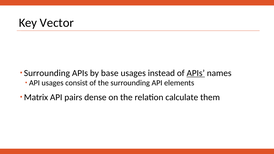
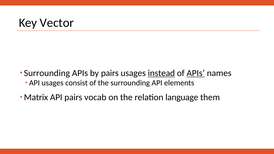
by base: base -> pairs (110, 73)
instead underline: none -> present (161, 73)
dense: dense -> vocab (95, 97)
calculate: calculate -> language (182, 97)
